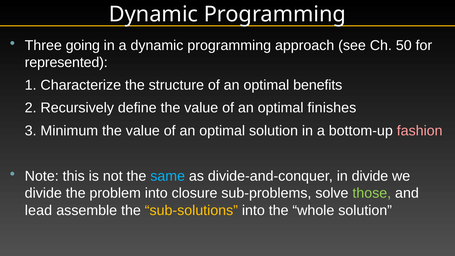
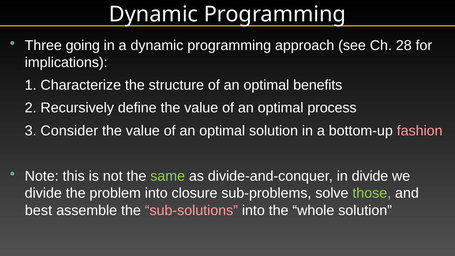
50: 50 -> 28 (404, 45)
represented: represented -> implications (66, 62)
finishes: finishes -> process (332, 108)
Minimum: Minimum -> Consider (69, 131)
same colour: light blue -> light green (168, 176)
lead: lead -> best (38, 210)
sub-solutions colour: yellow -> pink (191, 210)
